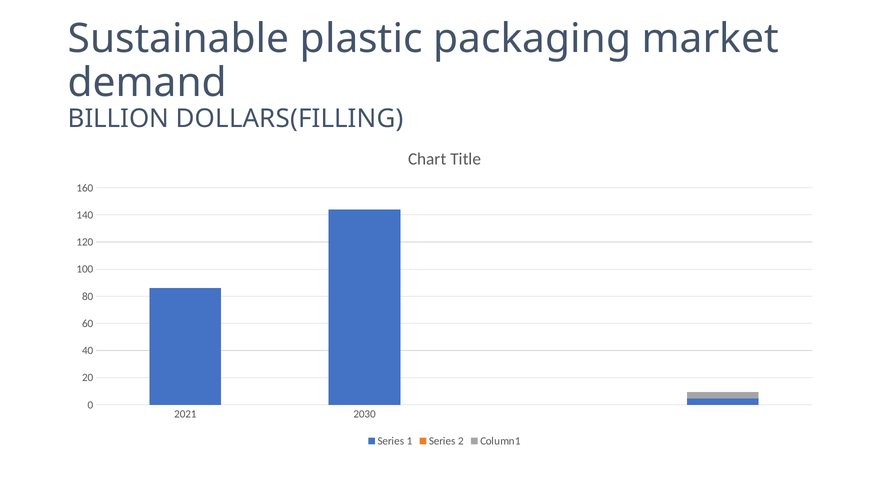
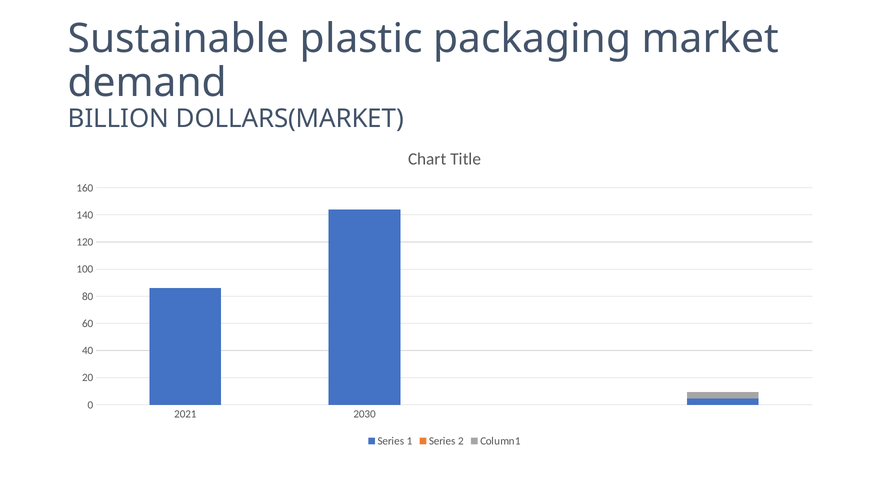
DOLLARS(FILLING: DOLLARS(FILLING -> DOLLARS(MARKET (290, 119)
